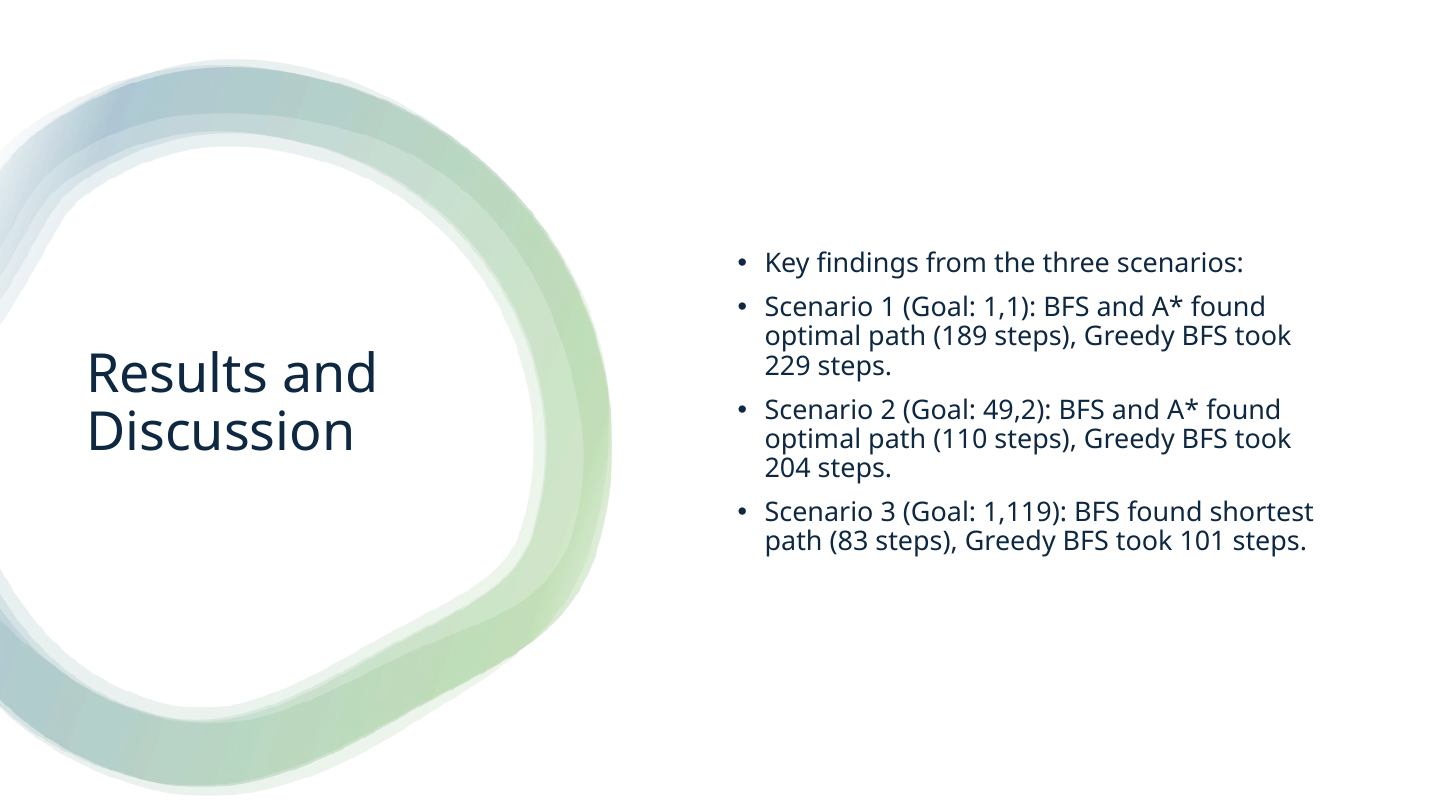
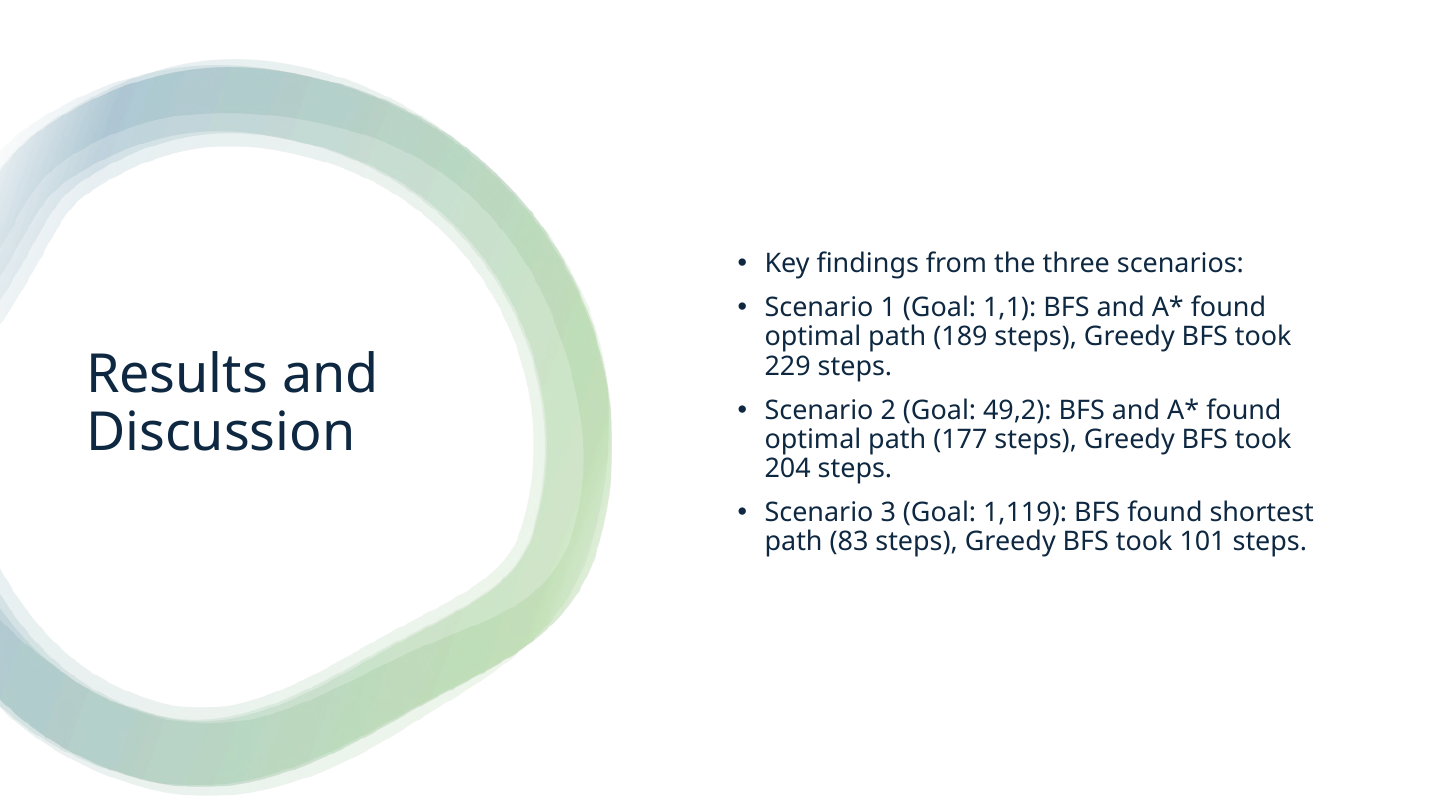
110: 110 -> 177 (960, 439)
